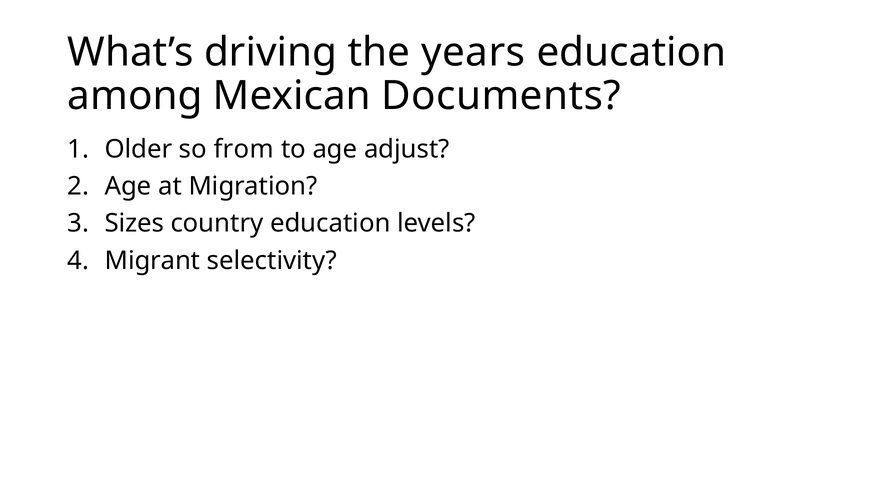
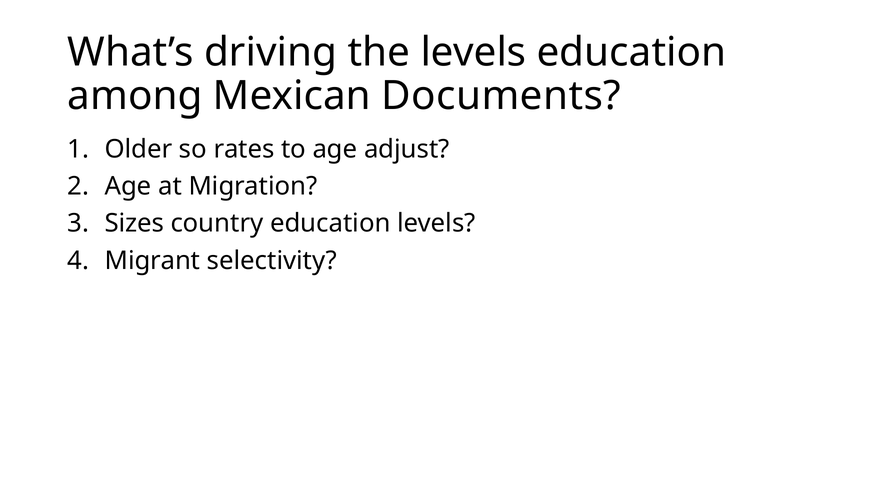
the years: years -> levels (473, 52)
from: from -> rates (244, 149)
